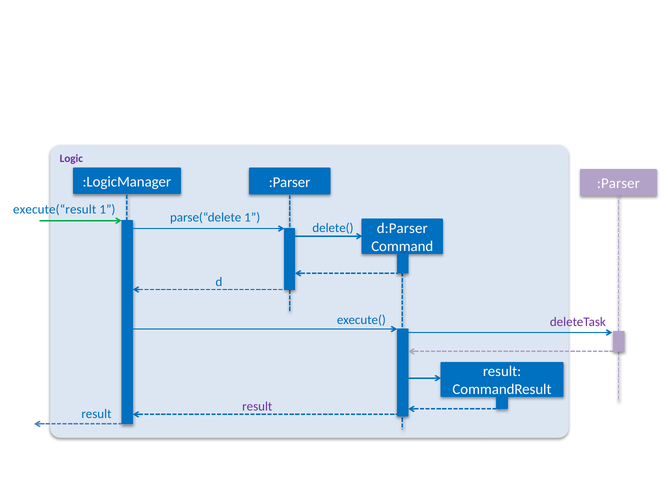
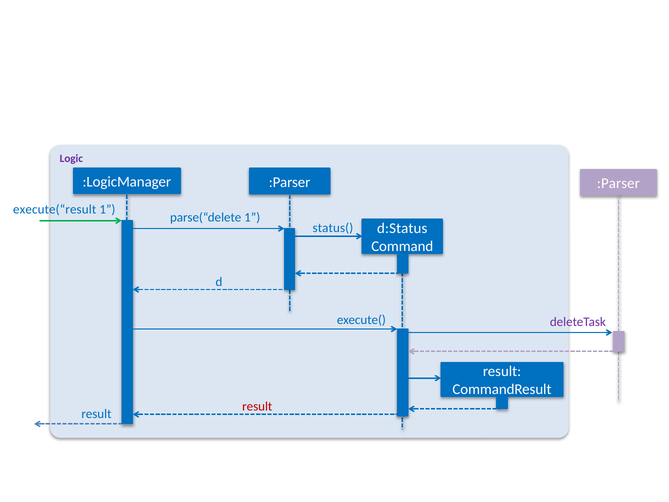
d:Parser: d:Parser -> d:Status (402, 228)
delete(: delete( -> status( (333, 228)
result colour: purple -> red (257, 406)
